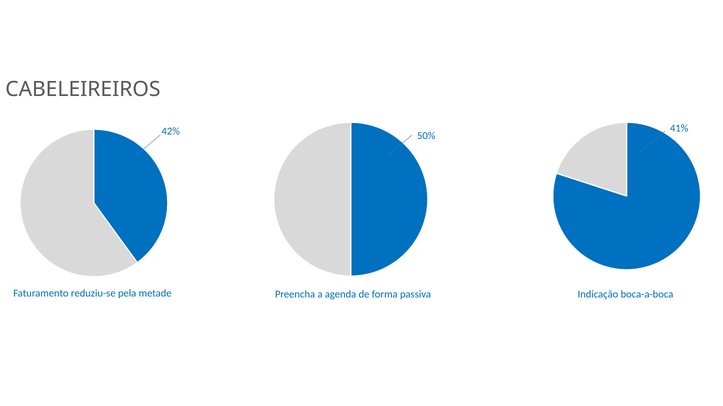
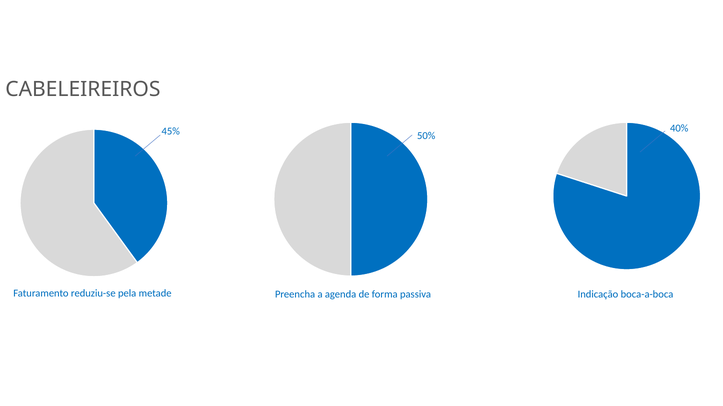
41%: 41% -> 40% (679, 129)
42%: 42% -> 45% (171, 132)
